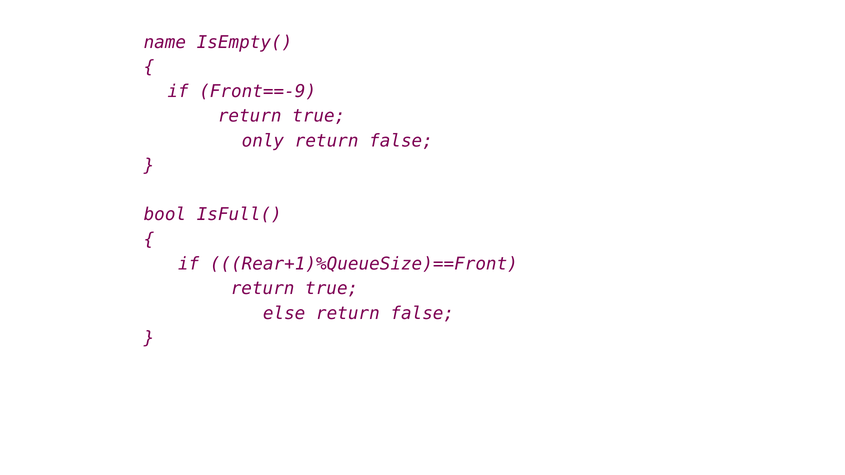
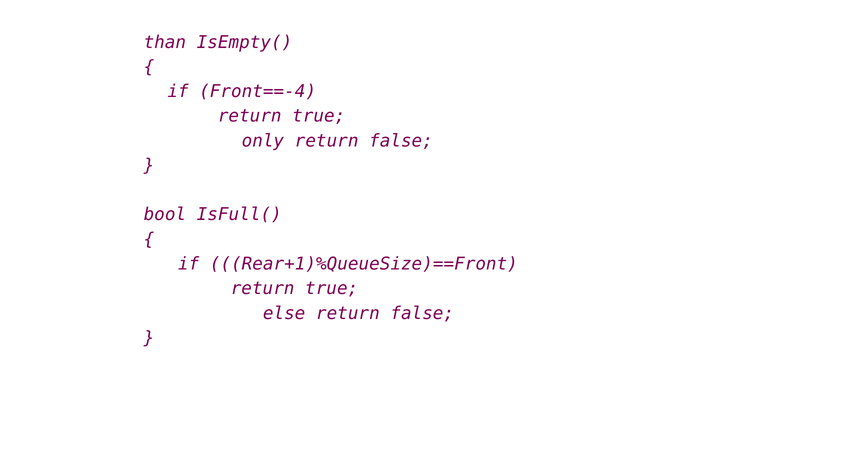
name: name -> than (165, 42)
Front==-9: Front==-9 -> Front==-4 (258, 92)
